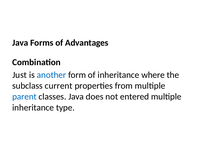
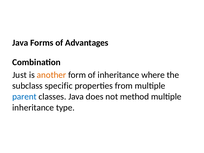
another colour: blue -> orange (51, 75)
current: current -> specific (59, 86)
entered: entered -> method (135, 97)
